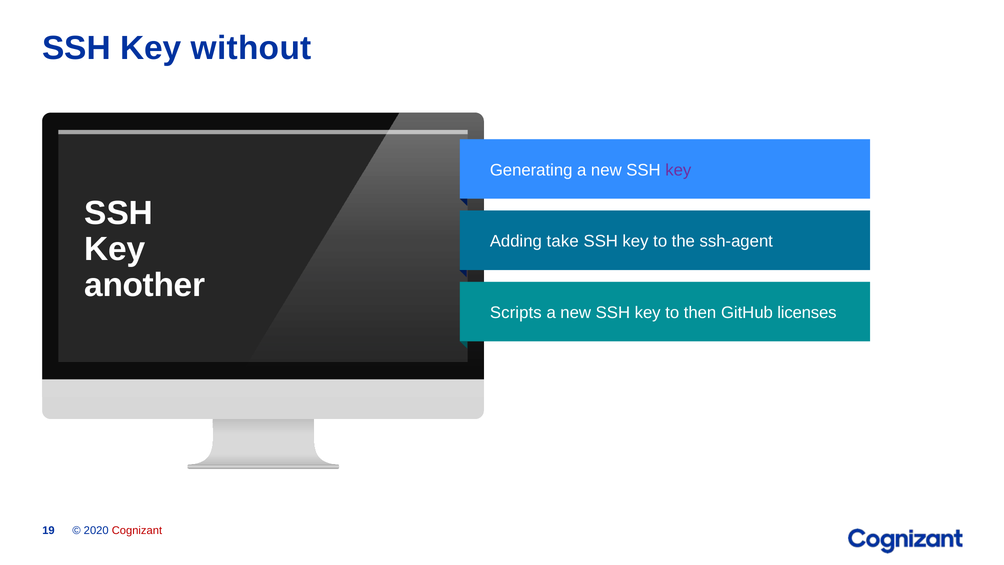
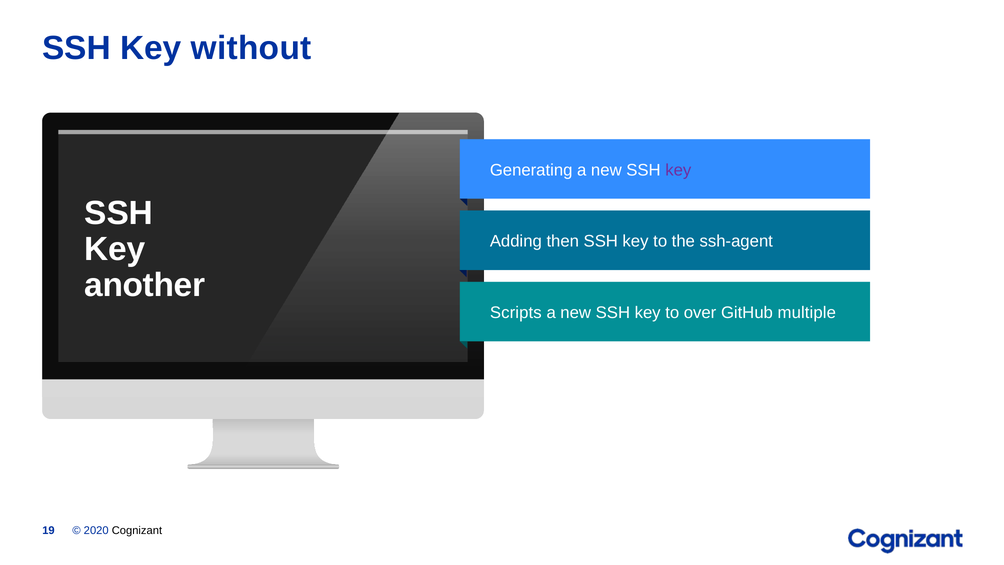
take: take -> then (563, 241)
then: then -> over (700, 313)
licenses: licenses -> multiple (807, 313)
Cognizant colour: red -> black (137, 530)
